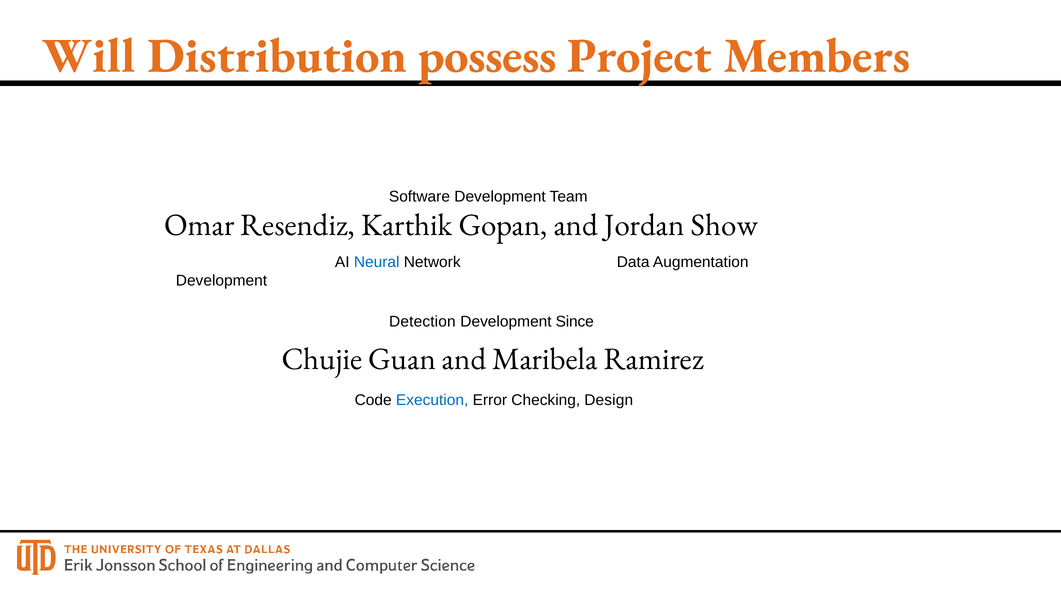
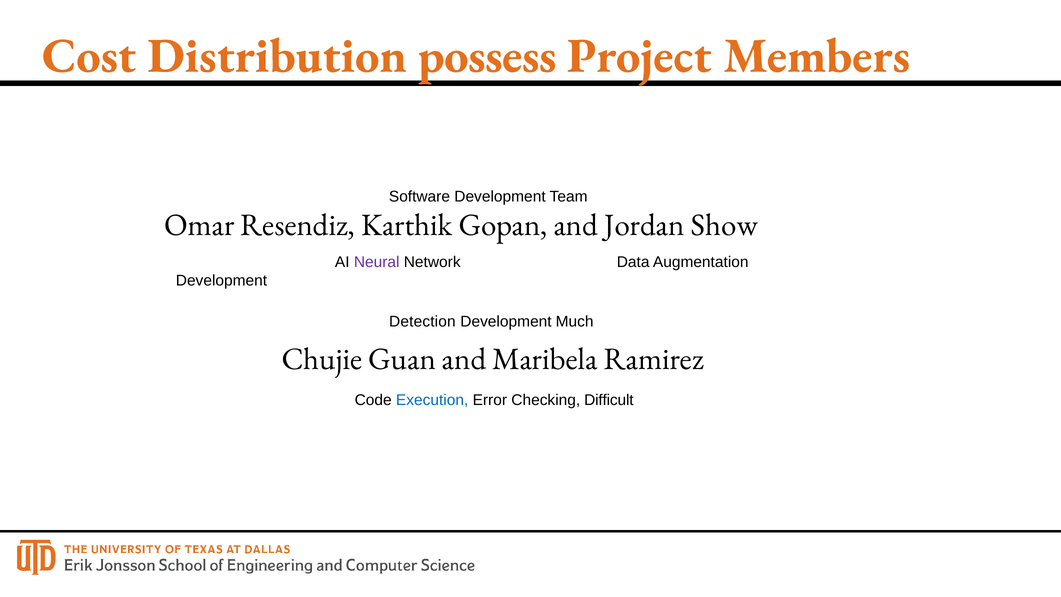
Will: Will -> Cost (89, 56)
Neural colour: blue -> purple (377, 262)
Since: Since -> Much (575, 321)
Design: Design -> Difficult (609, 400)
